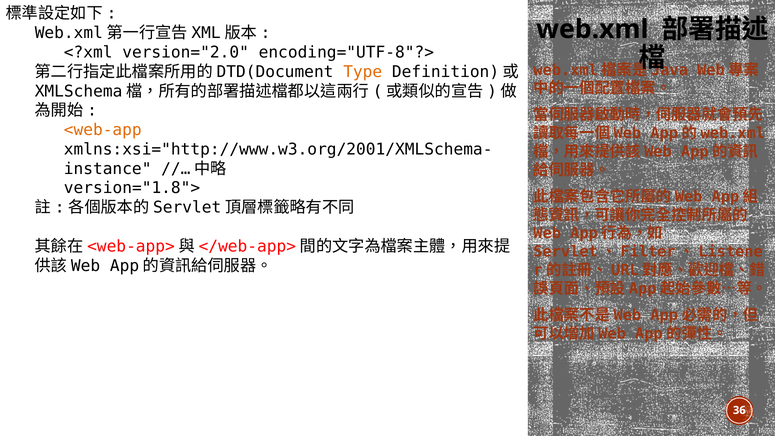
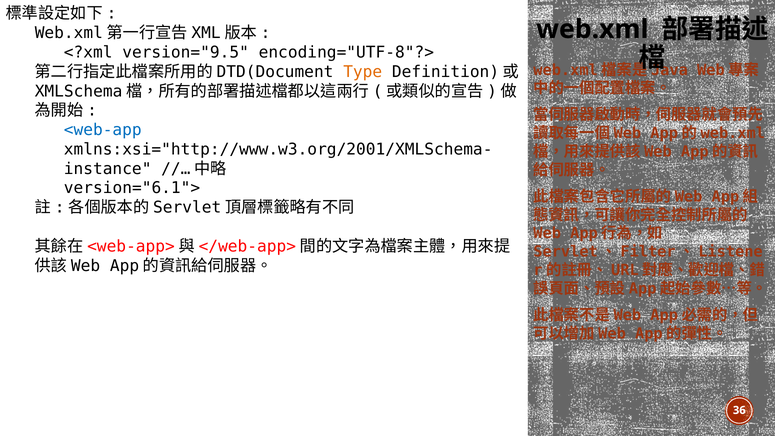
version="2.0: version="2.0 -> version="9.5 (186, 52)
<web-app colour: orange -> blue (103, 130)
version="1.8">: version="1.8"> -> version="6.1"> (132, 188)
